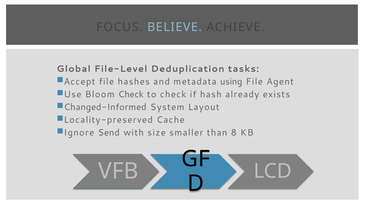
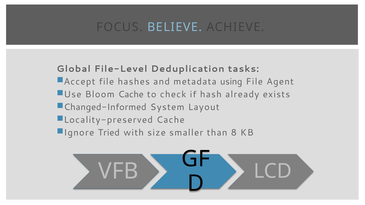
Bloom Check: Check -> Cache (131, 95)
Send: Send -> Tried (109, 133)
